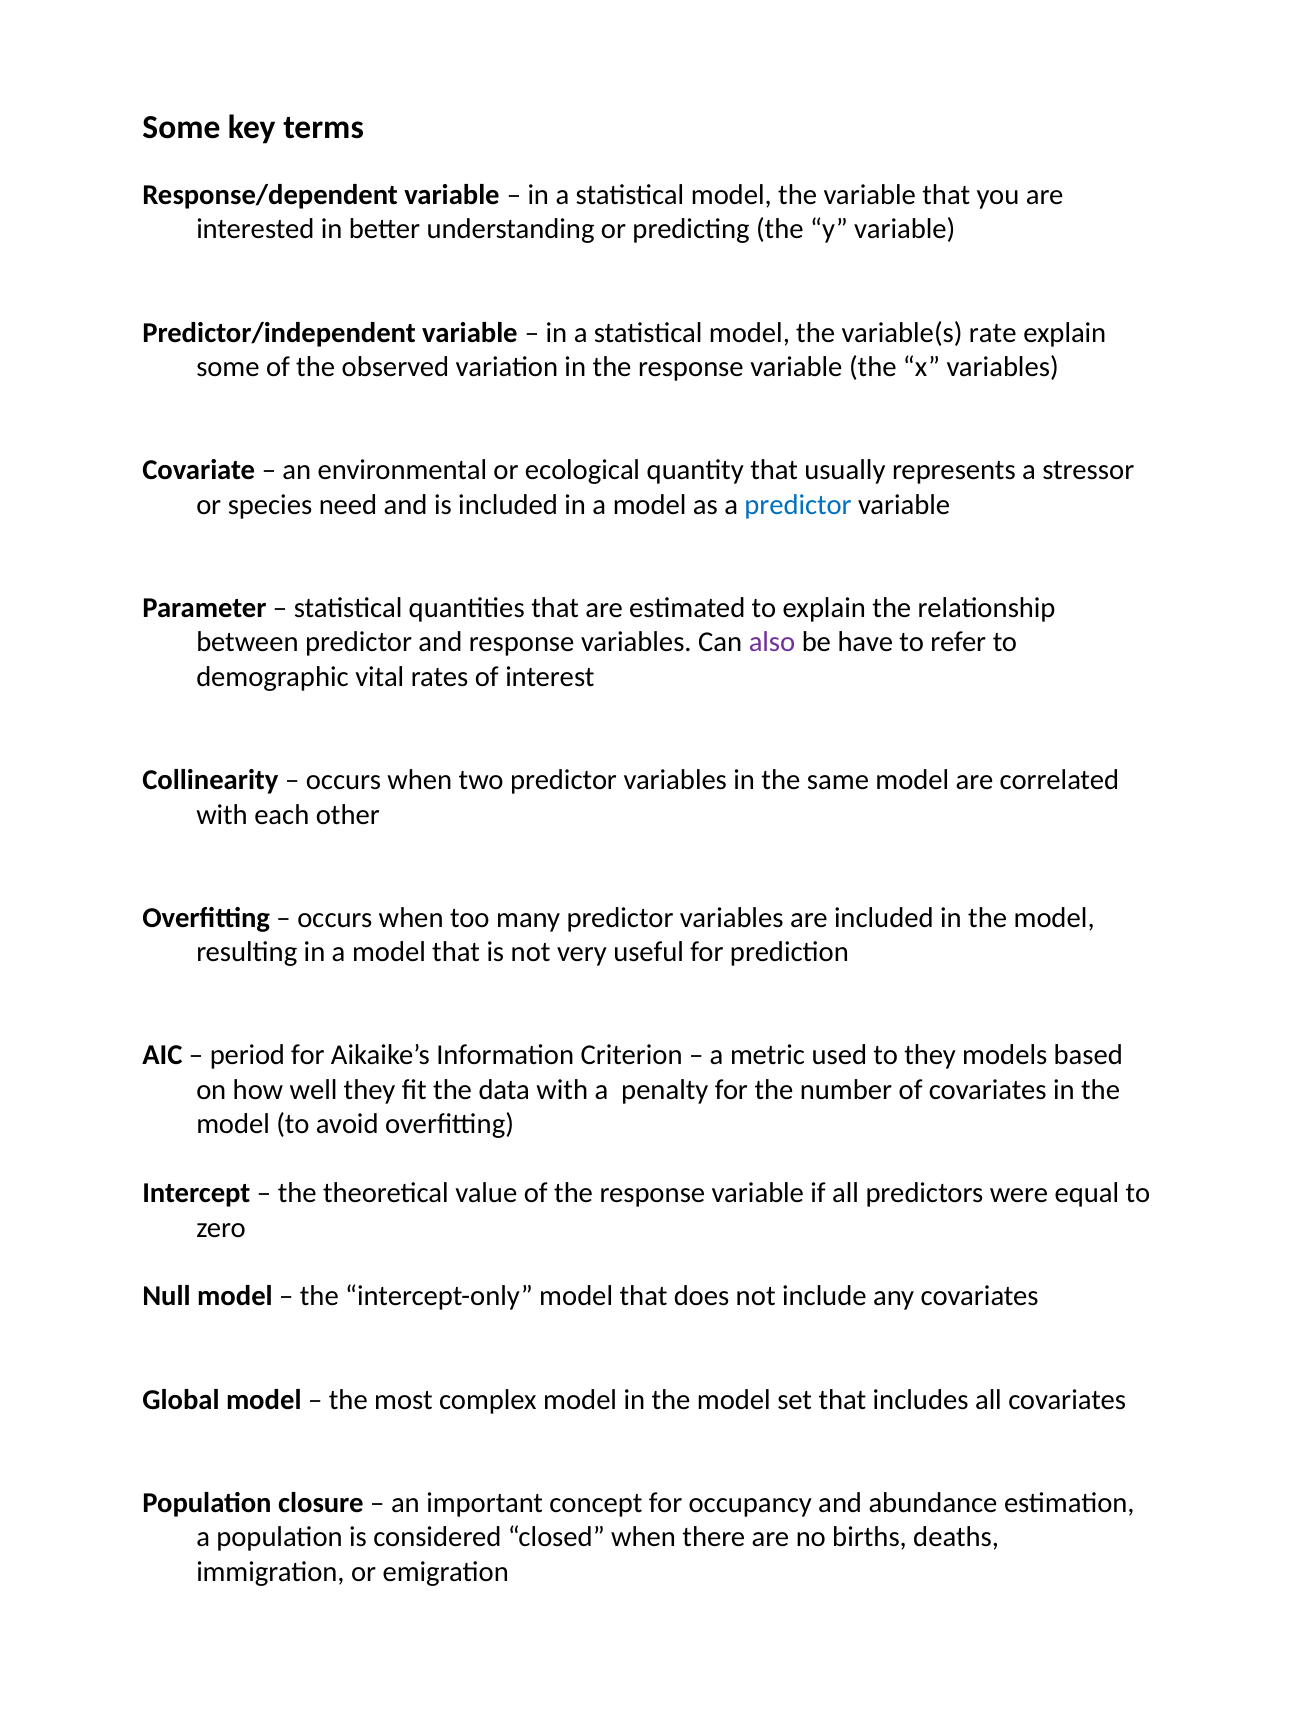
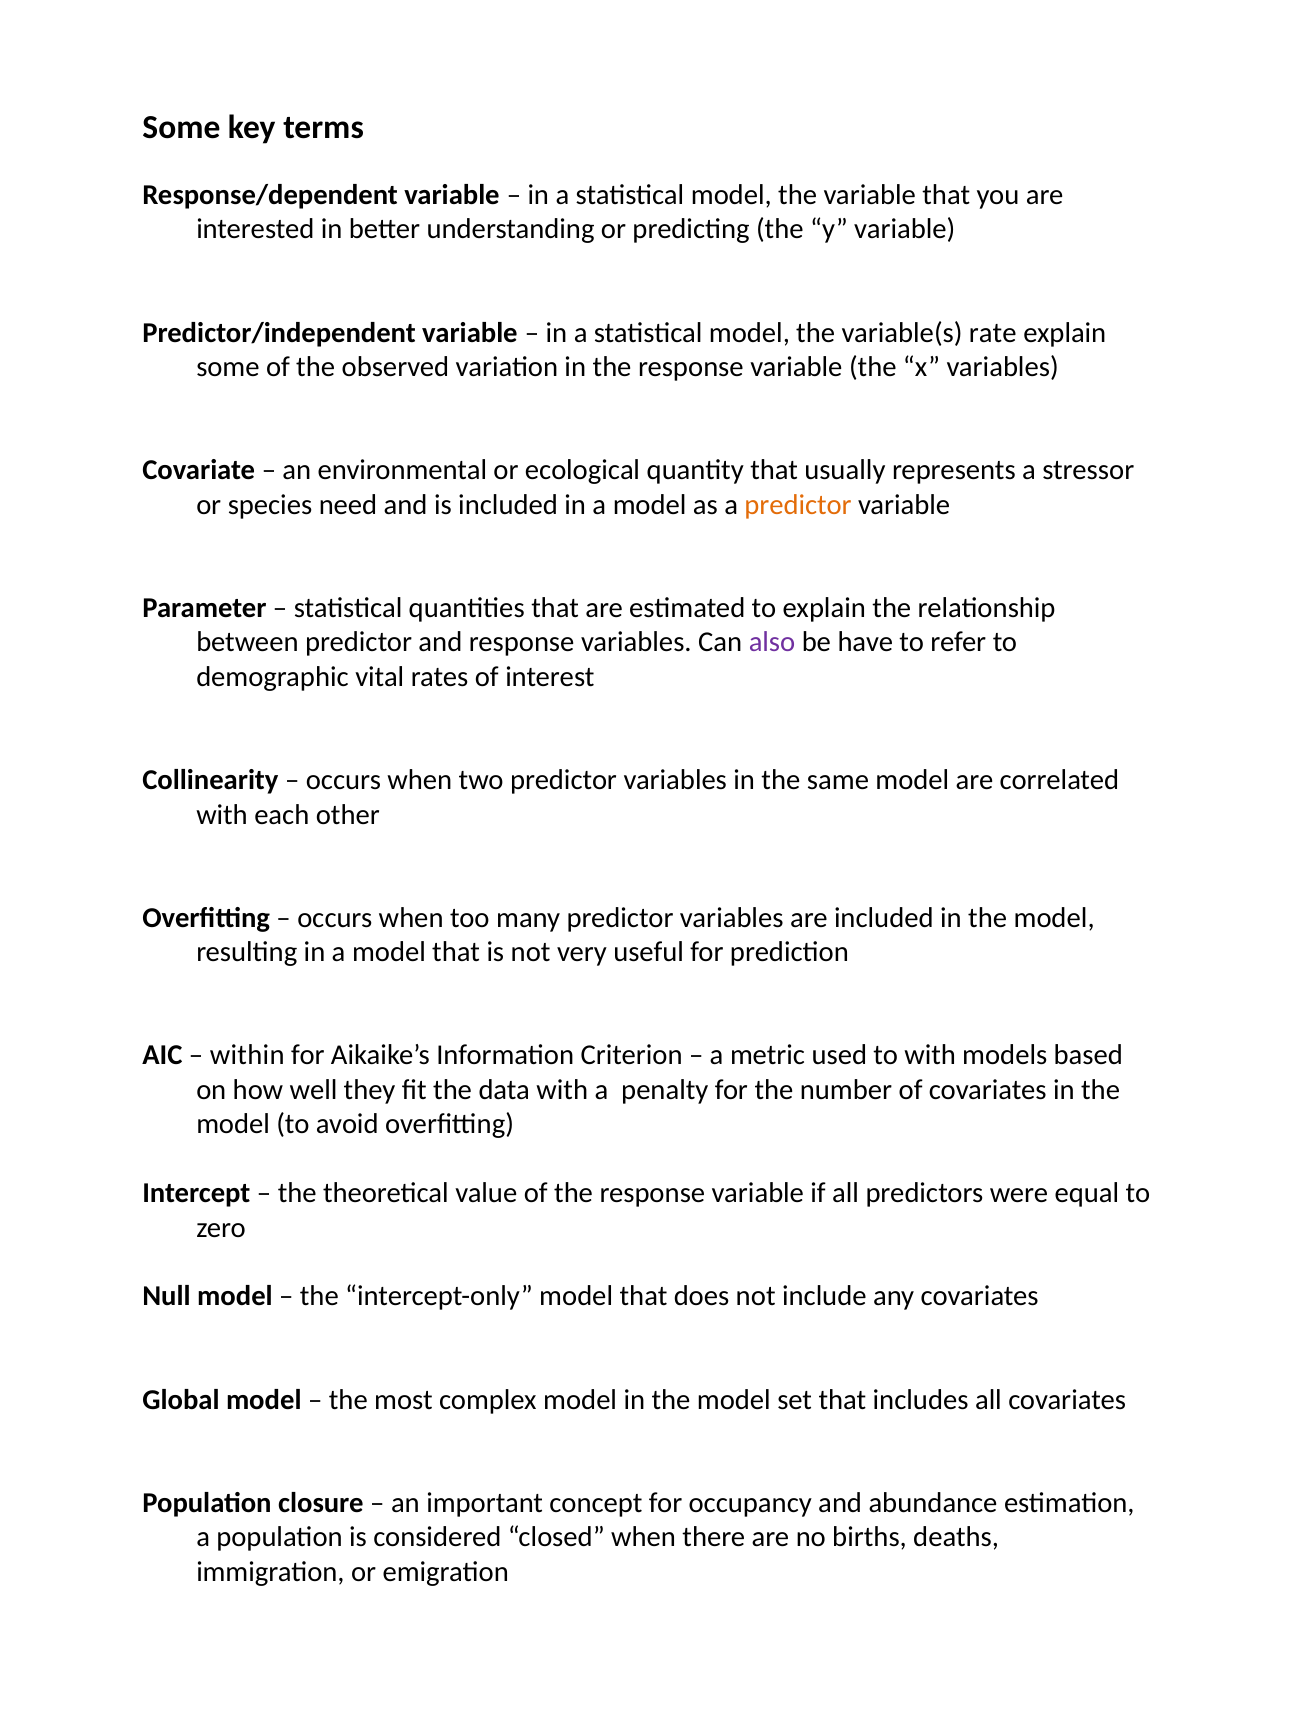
predictor colour: blue -> orange (798, 505)
period: period -> within (247, 1056)
to they: they -> with (930, 1056)
